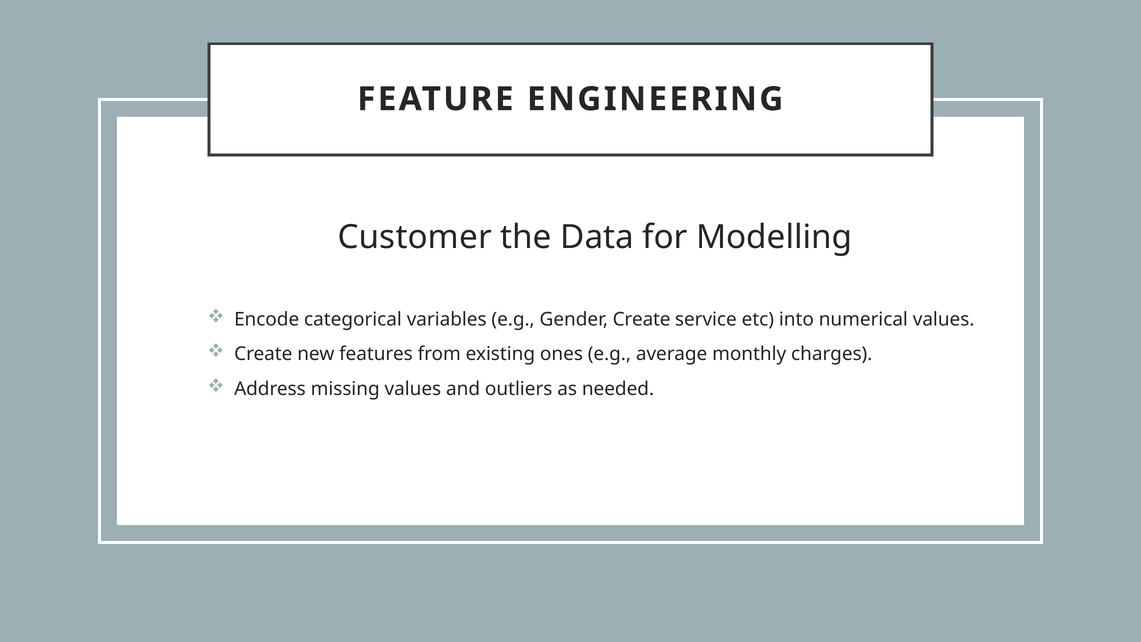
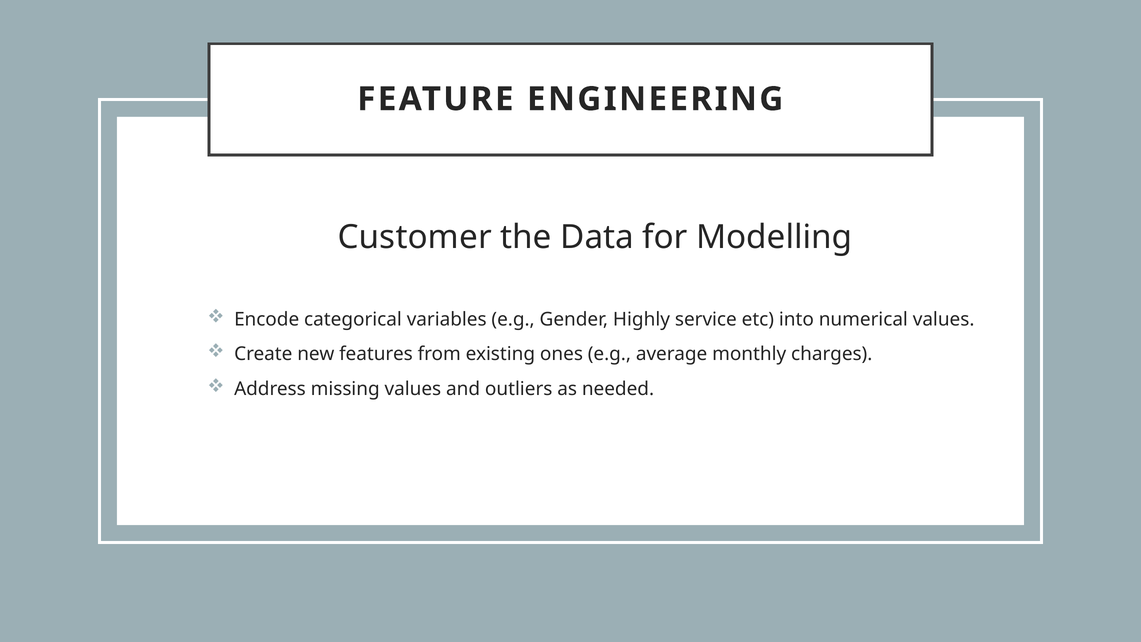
Gender Create: Create -> Highly (641, 319)
